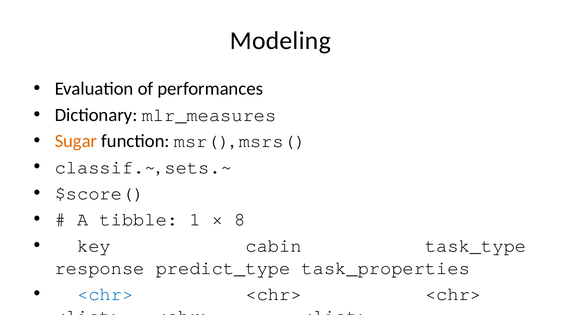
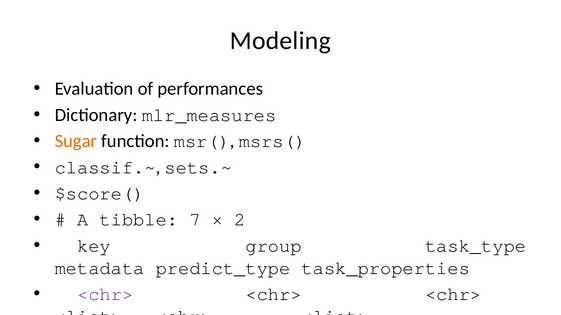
tibble 1: 1 -> 7 (195, 220)
8: 8 -> 2 (240, 220)
cabin: cabin -> group (274, 246)
response: response -> metadata (100, 268)
<chr> colour: blue -> purple (105, 295)
